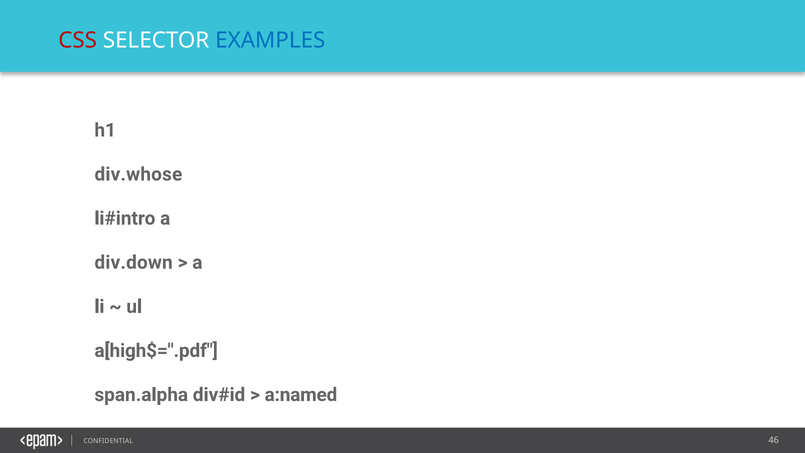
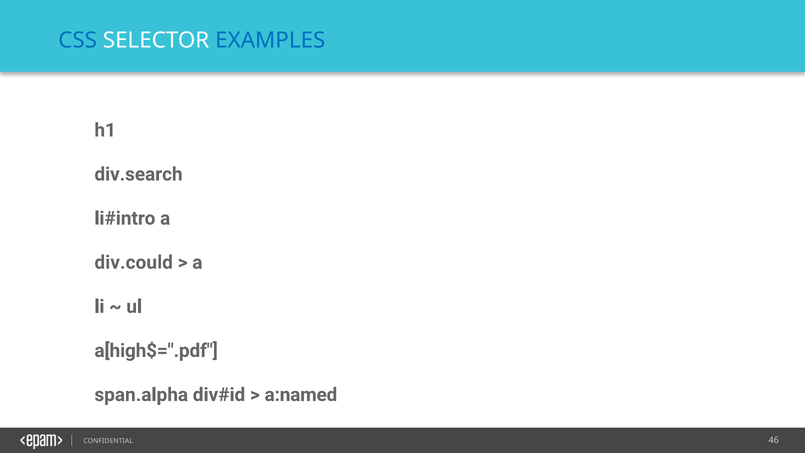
CSS colour: red -> blue (78, 40)
div.whose: div.whose -> div.search (139, 174)
div.down: div.down -> div.could (134, 262)
